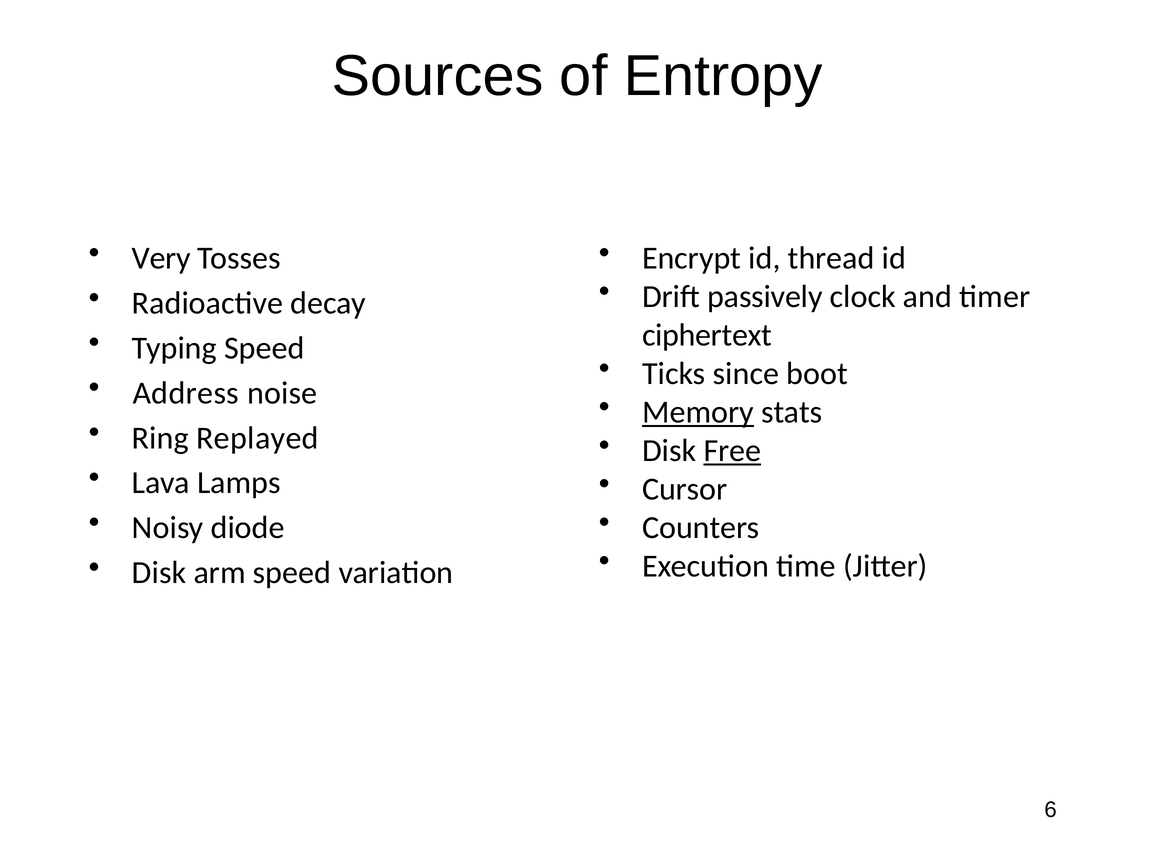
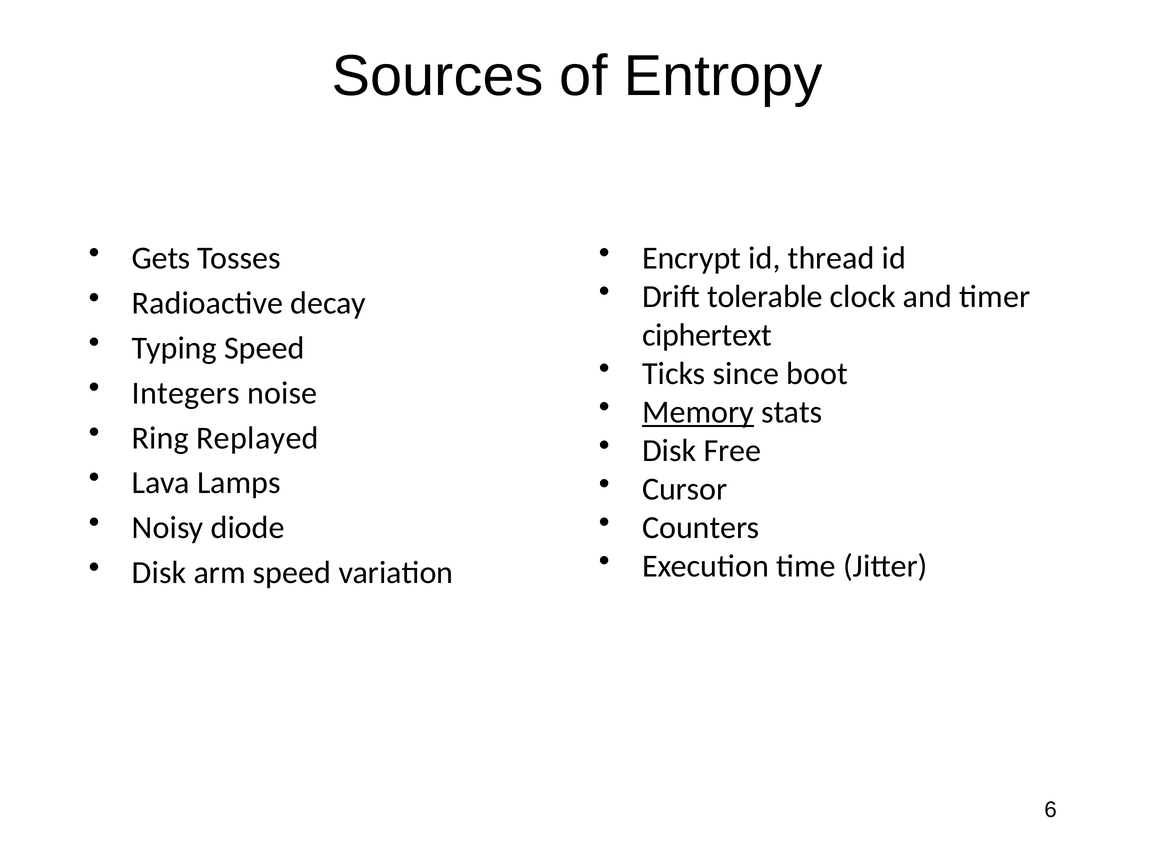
Very: Very -> Gets (161, 258)
passively: passively -> tolerable (765, 297)
Address: Address -> Integers (186, 393)
Free underline: present -> none (732, 451)
